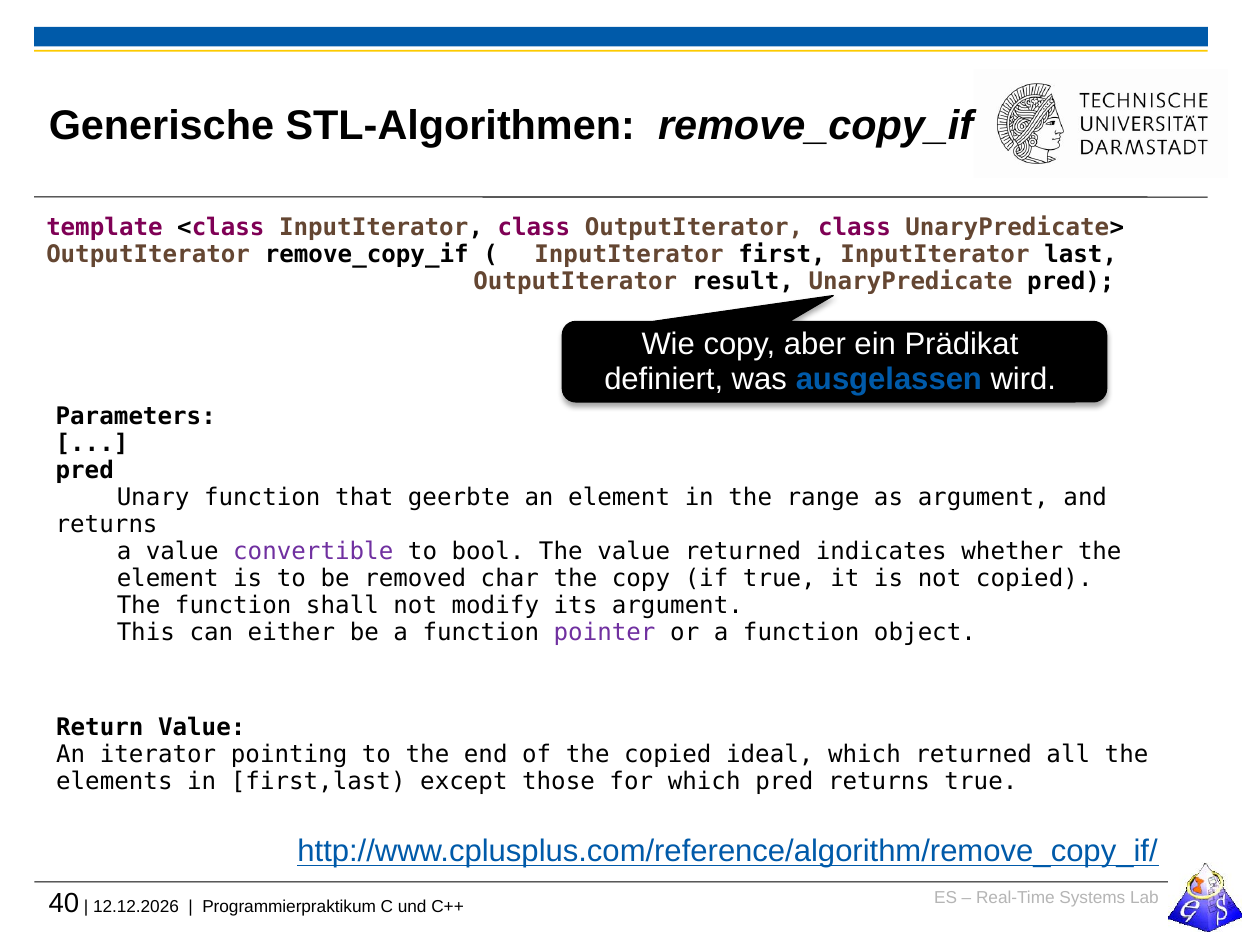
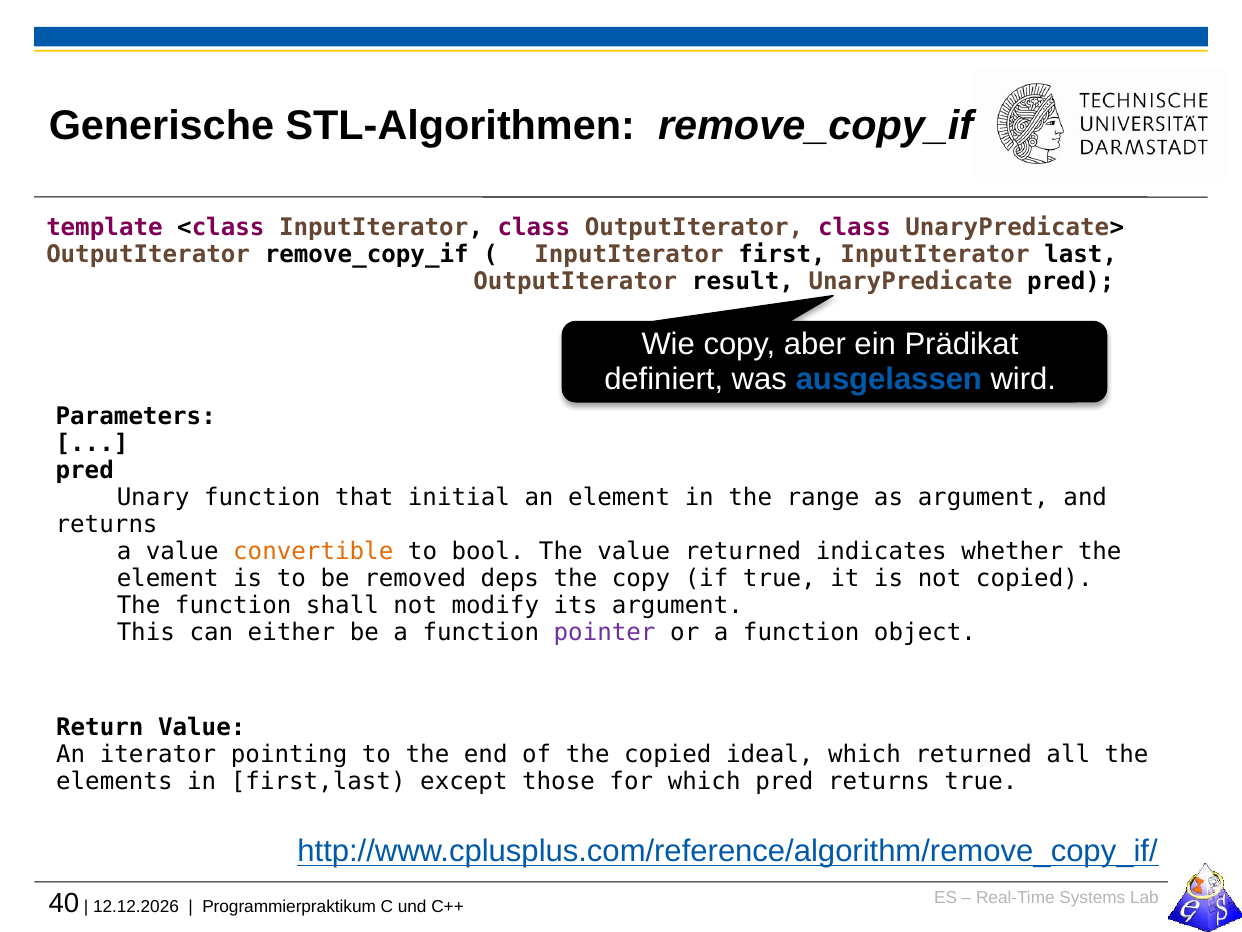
geerbte: geerbte -> initial (459, 497)
convertible colour: purple -> orange (313, 551)
char: char -> deps (510, 578)
